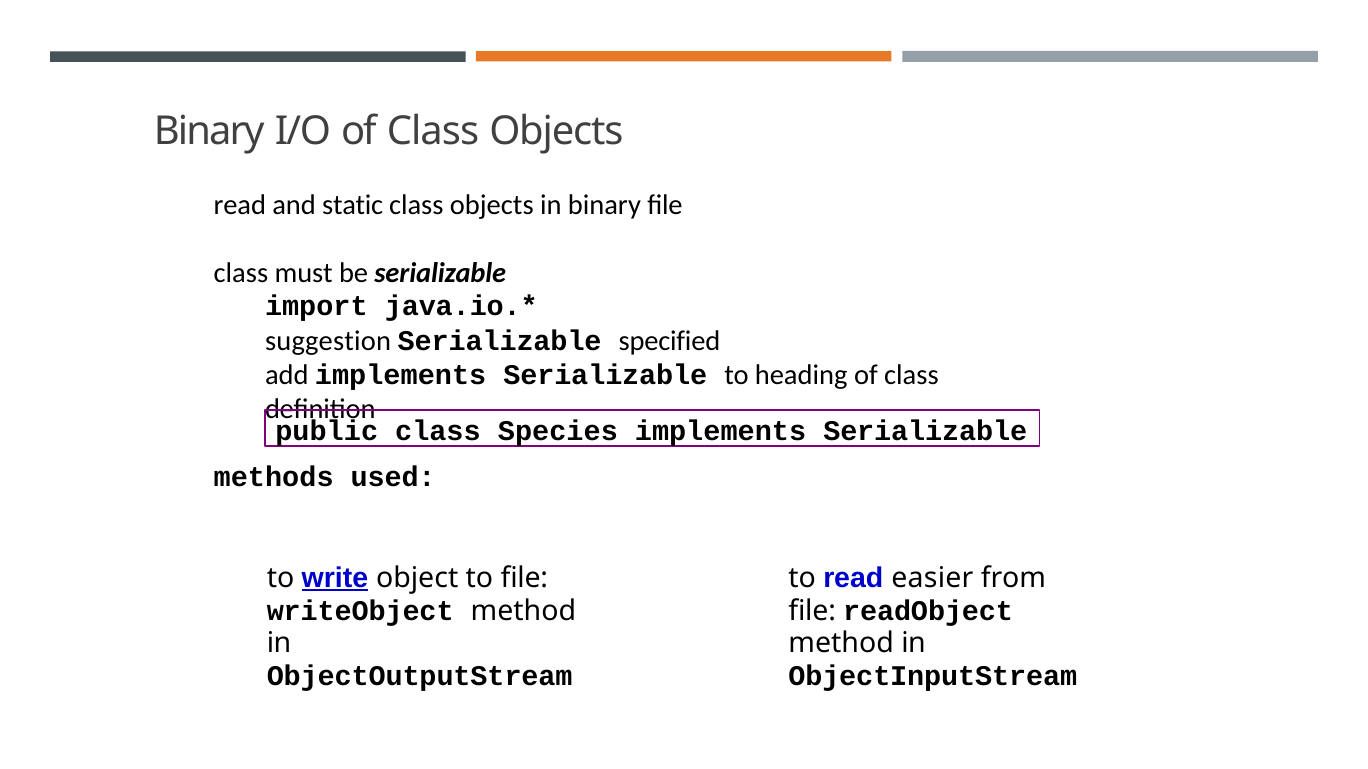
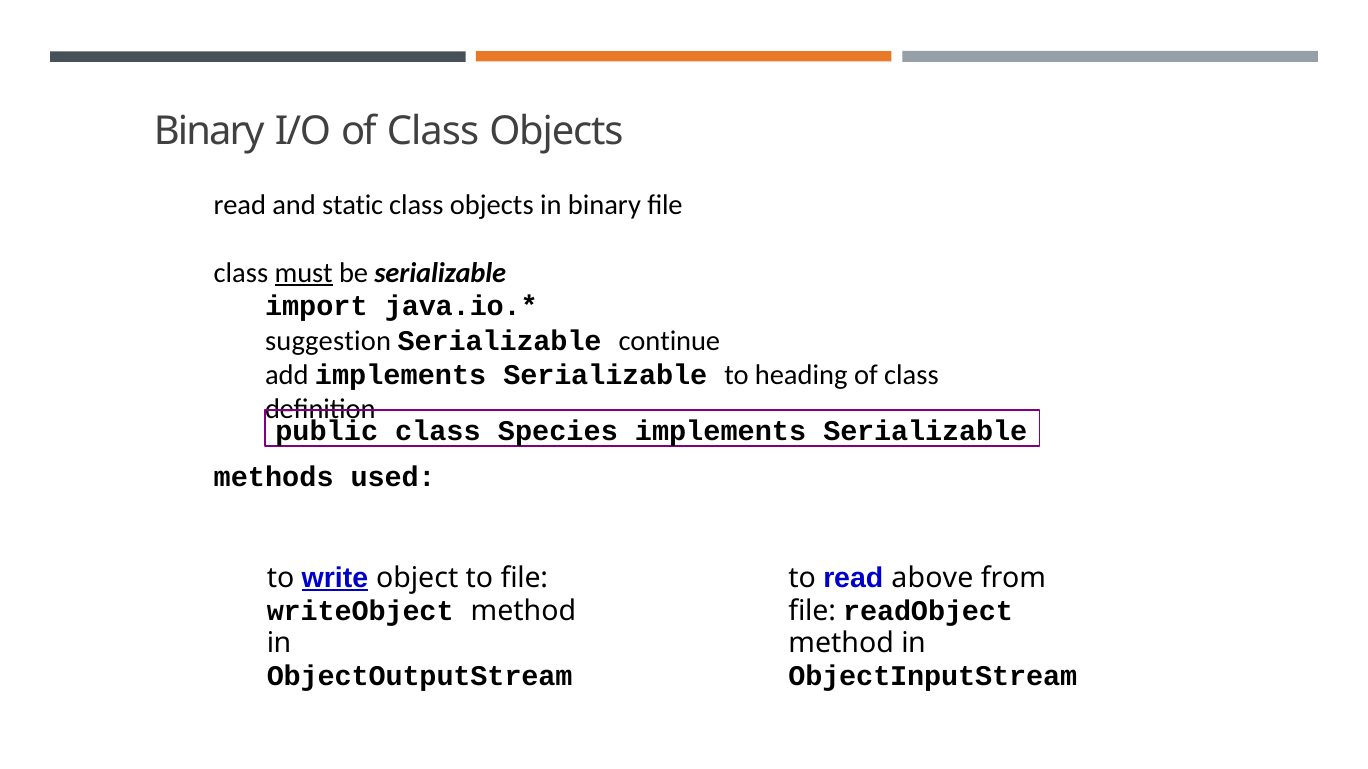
must underline: none -> present (304, 273)
specified: specified -> continue (669, 341)
easier: easier -> above (932, 578)
